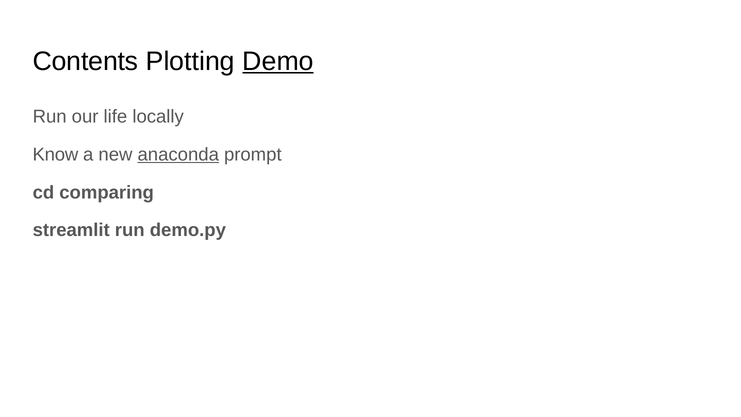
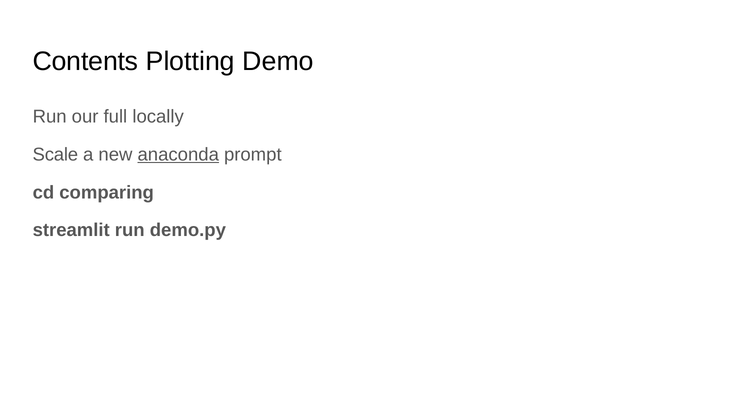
Demo underline: present -> none (278, 61)
life: life -> full (115, 117)
Know: Know -> Scale (55, 154)
